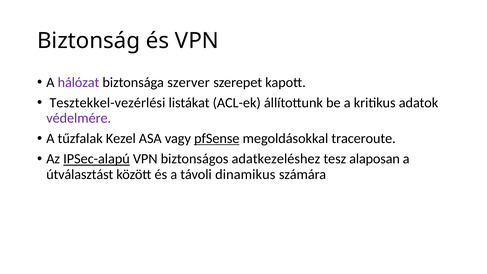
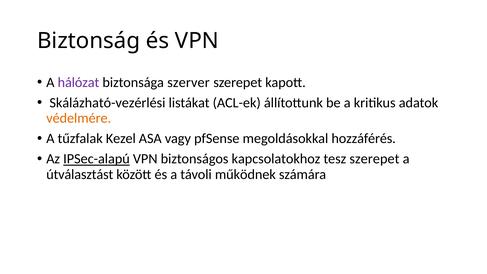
Tesztekkel-vezérlési: Tesztekkel-vezérlési -> Skálázható-vezérlési (107, 103)
védelmére colour: purple -> orange (79, 118)
pfSense underline: present -> none (217, 139)
traceroute: traceroute -> hozzáférés (364, 139)
adatkezeléshez: adatkezeléshez -> kapcsolatokhoz (276, 159)
tesz alaposan: alaposan -> szerepet (374, 159)
dinamikus: dinamikus -> működnek (245, 174)
